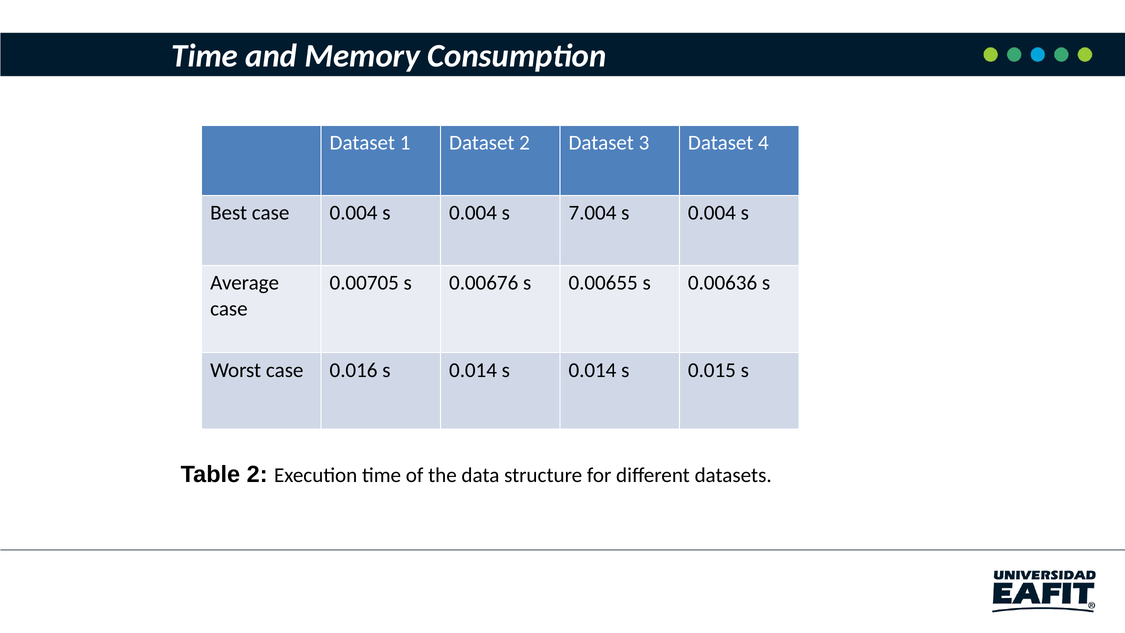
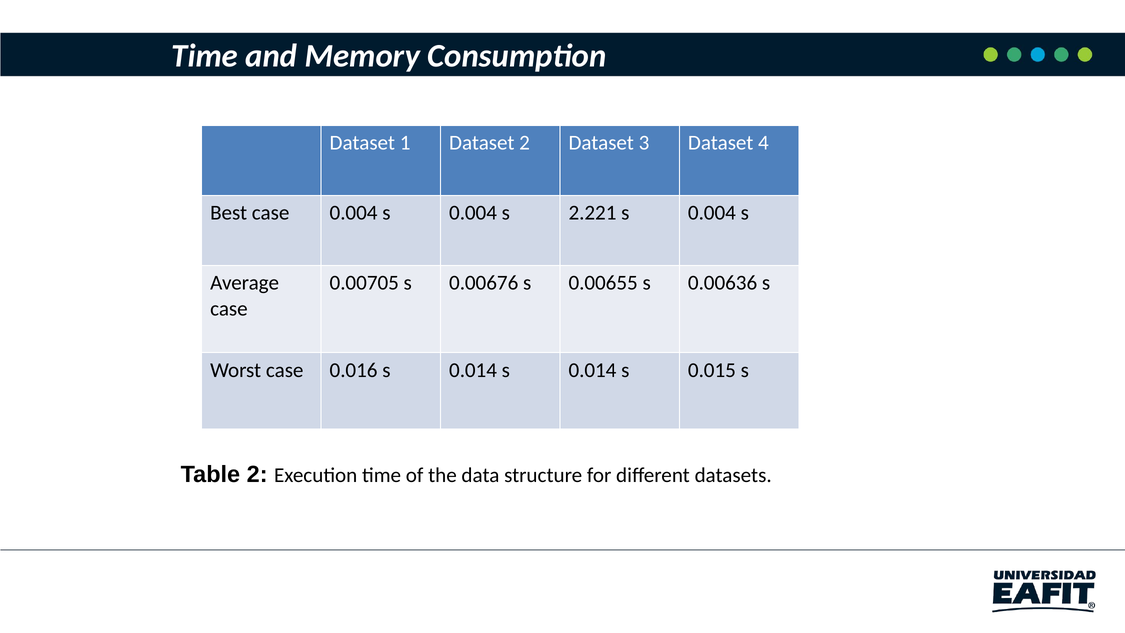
7.004: 7.004 -> 2.221 (592, 213)
